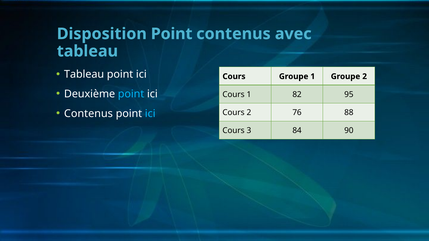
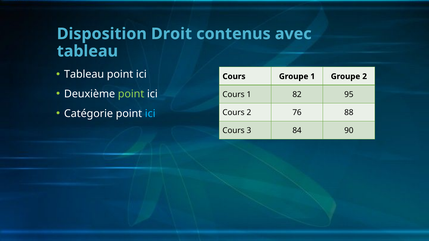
Disposition Point: Point -> Droit (172, 34)
point colour: light blue -> light green (131, 94)
Contenus: Contenus -> Catégorie (89, 114)
